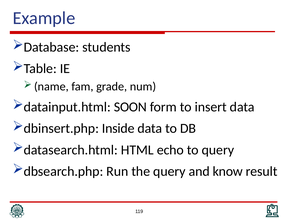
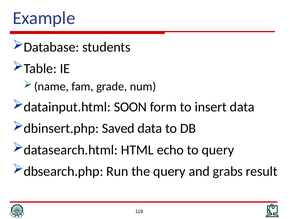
Inside: Inside -> Saved (118, 128)
know: know -> grabs (228, 171)
